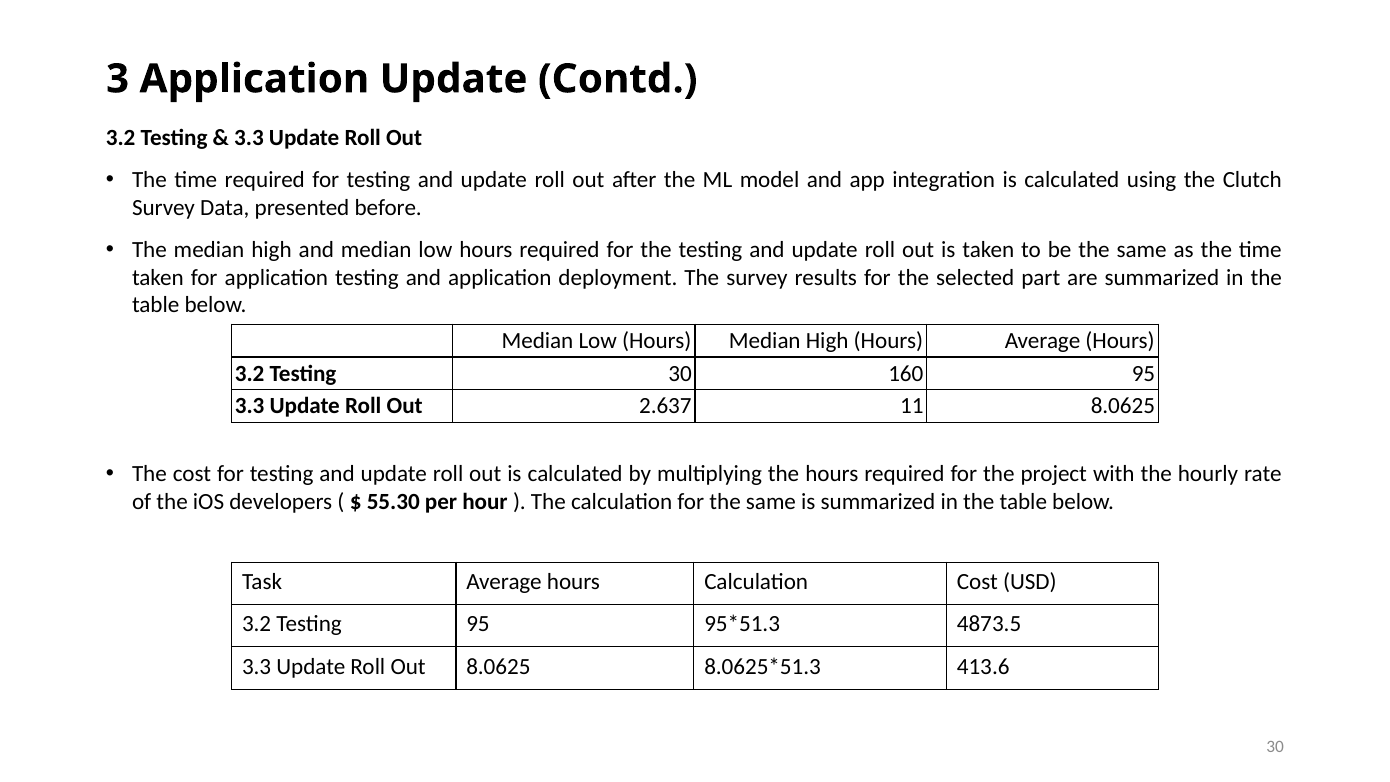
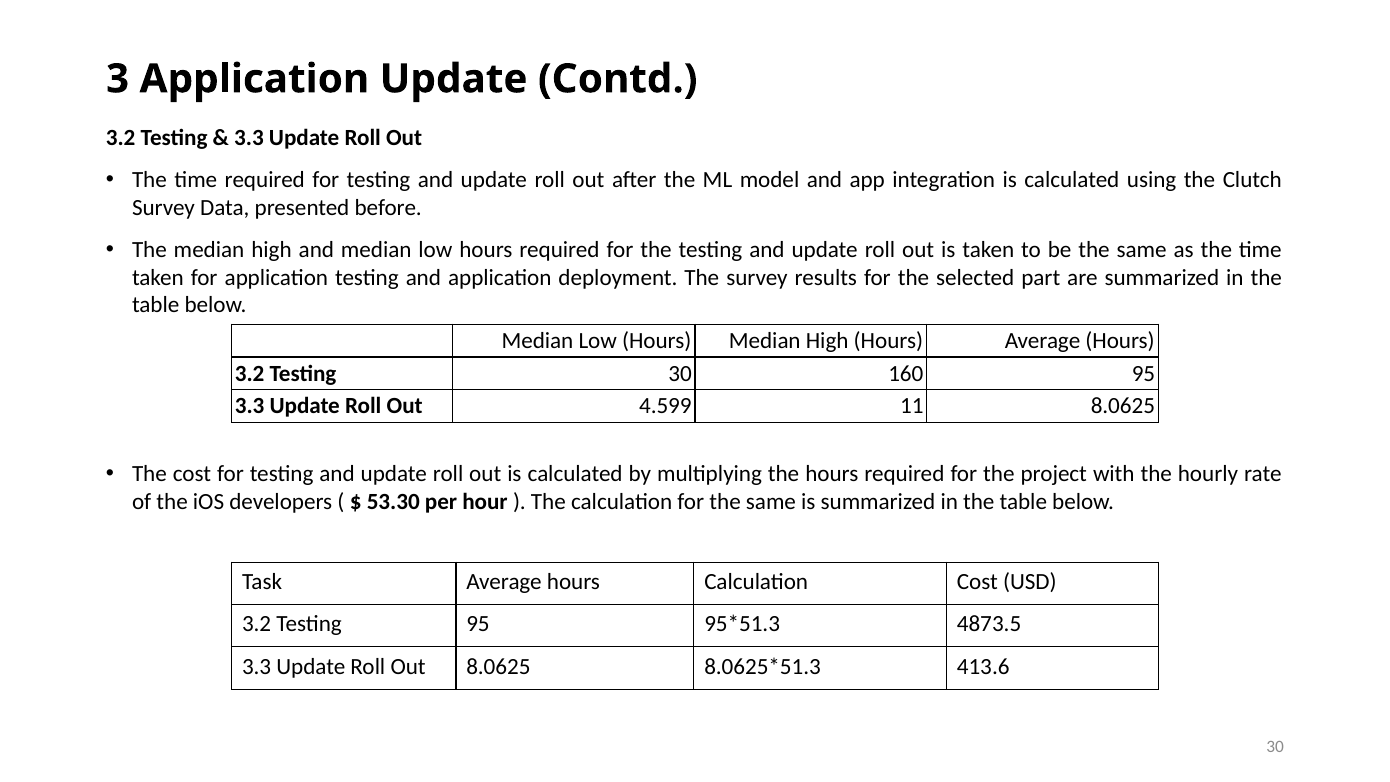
2.637: 2.637 -> 4.599 (665, 406)
55.30: 55.30 -> 53.30 (393, 502)
